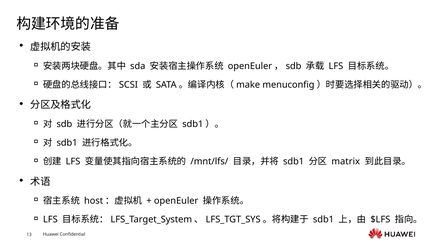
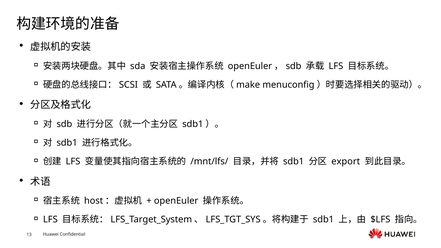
matrix: matrix -> export (346, 162)
